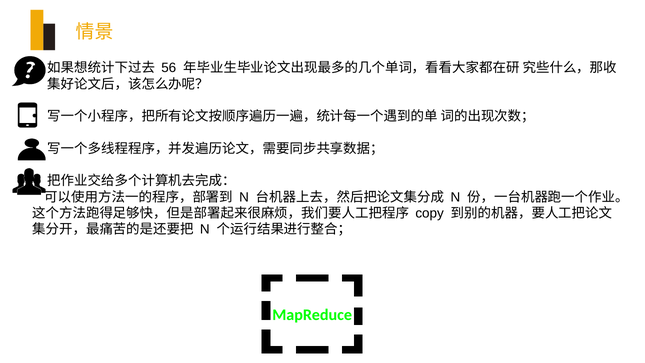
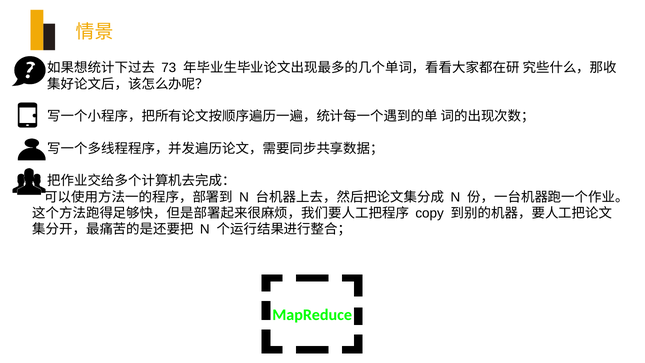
56: 56 -> 73 (169, 68)
